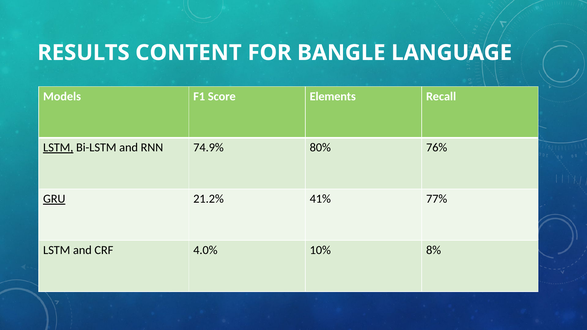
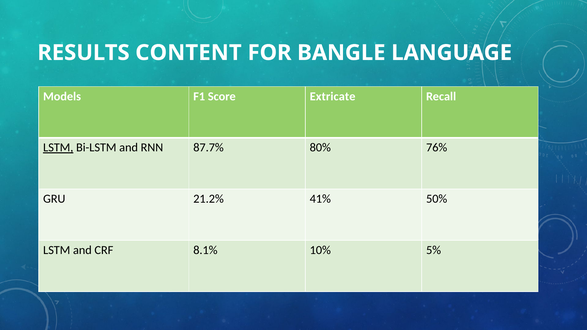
Elements: Elements -> Extricate (333, 96)
74.9%: 74.9% -> 87.7% (209, 148)
GRU underline: present -> none (54, 199)
77%: 77% -> 50% (437, 199)
4.0%: 4.0% -> 8.1% (205, 250)
8%: 8% -> 5% (434, 250)
